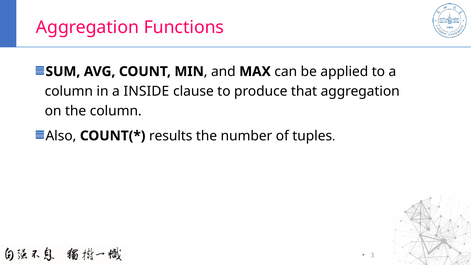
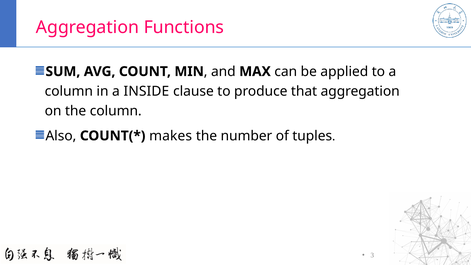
results: results -> makes (171, 136)
